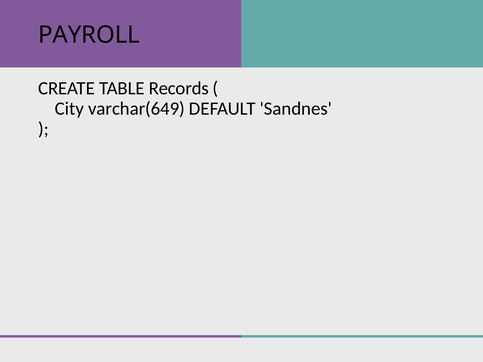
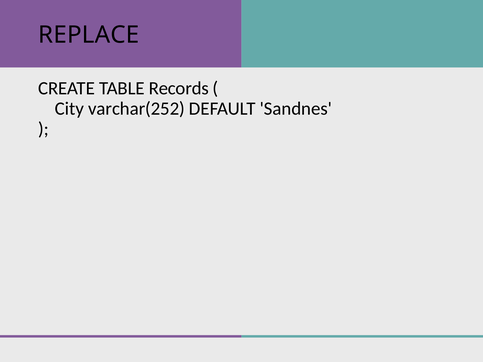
PAYROLL: PAYROLL -> REPLACE (89, 35)
varchar(649: varchar(649 -> varchar(252 (137, 109)
